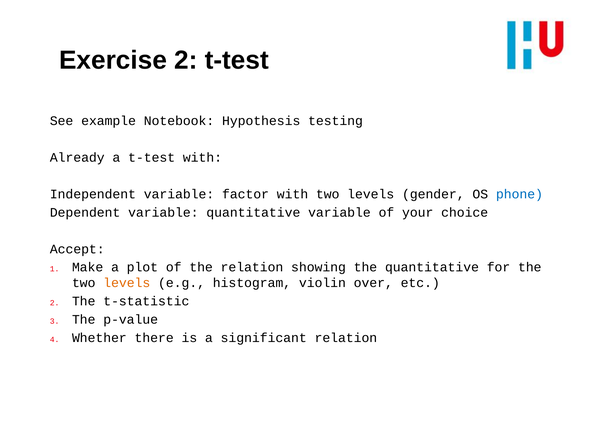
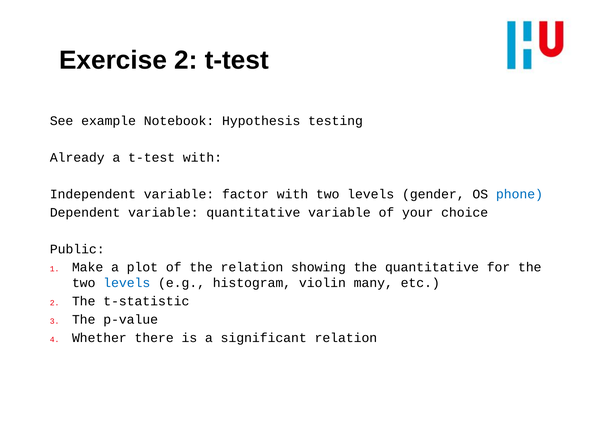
Accept: Accept -> Public (77, 249)
levels colour: orange -> blue (127, 283)
over: over -> many (373, 283)
